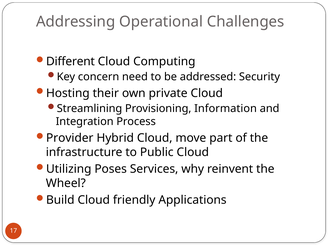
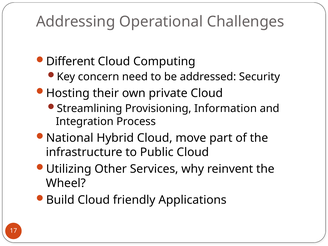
Provider: Provider -> National (70, 138)
Poses: Poses -> Other (111, 169)
